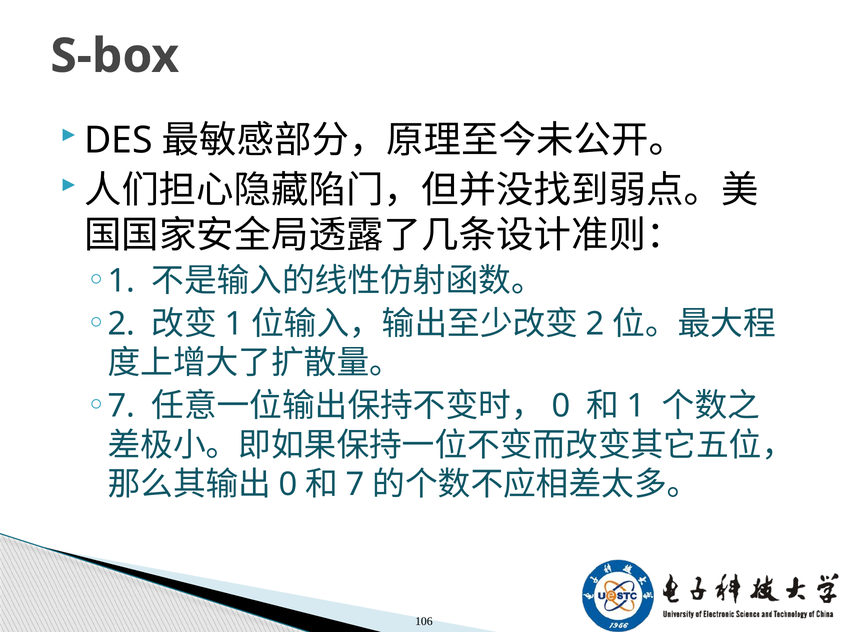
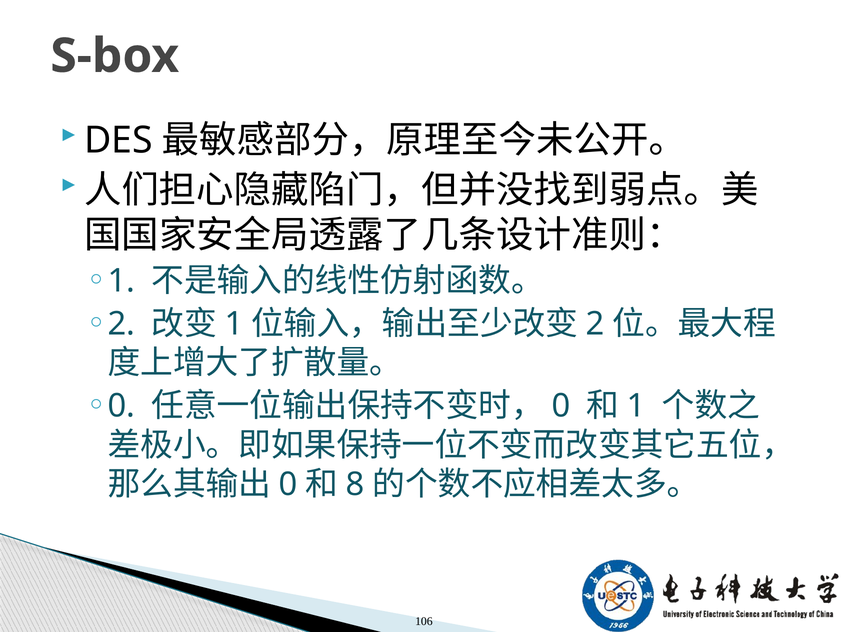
7: 7 -> 0 (121, 406)
7: 7 -> 8 (355, 484)
